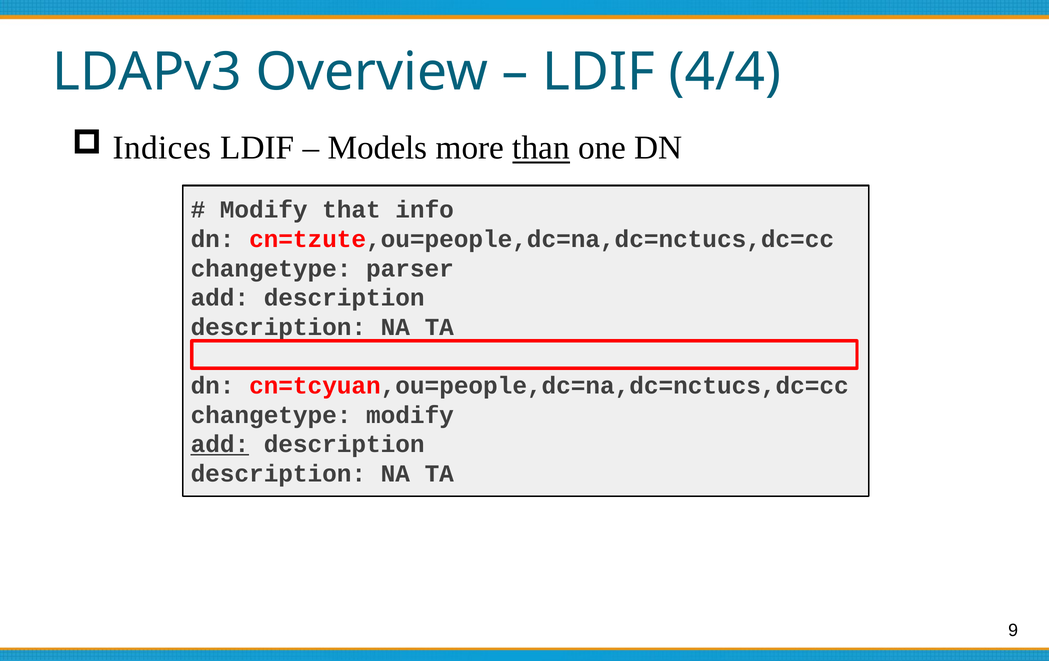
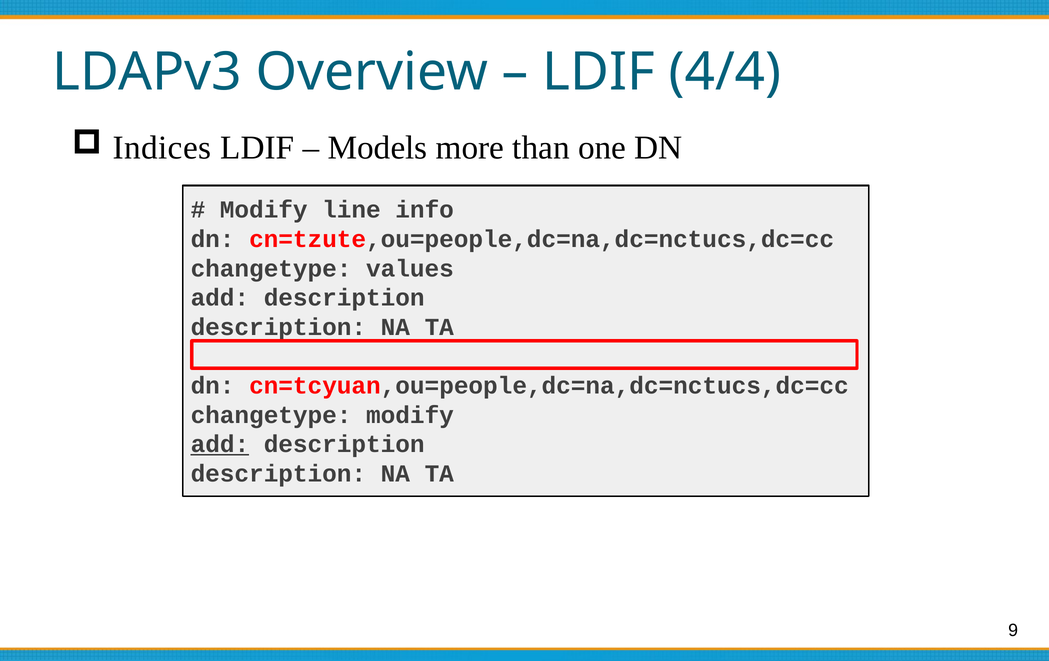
than underline: present -> none (541, 148)
that: that -> line (351, 210)
parser: parser -> values (410, 269)
